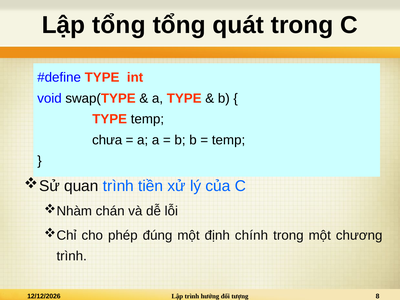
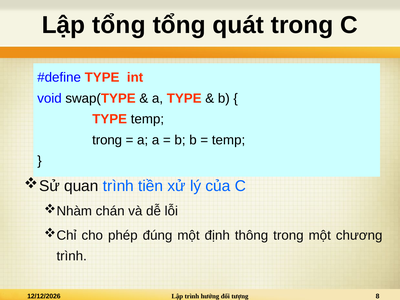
chưa: chưa -> trong (107, 140)
chính: chính -> thông (252, 235)
